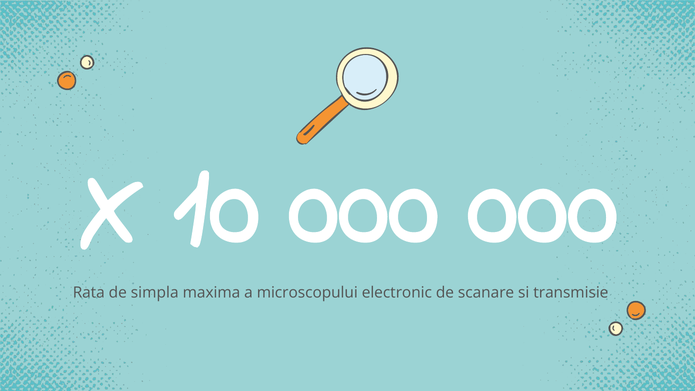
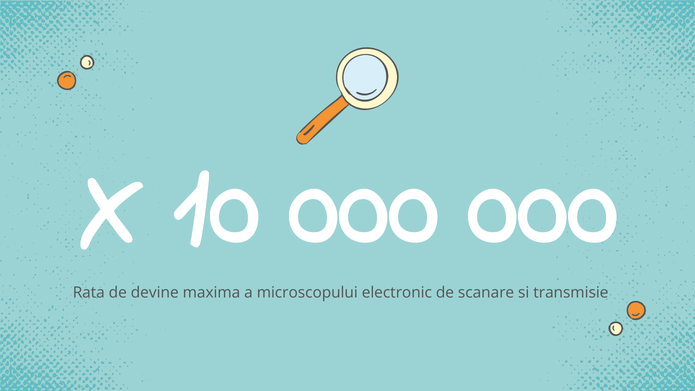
simpla: simpla -> devine (155, 293)
